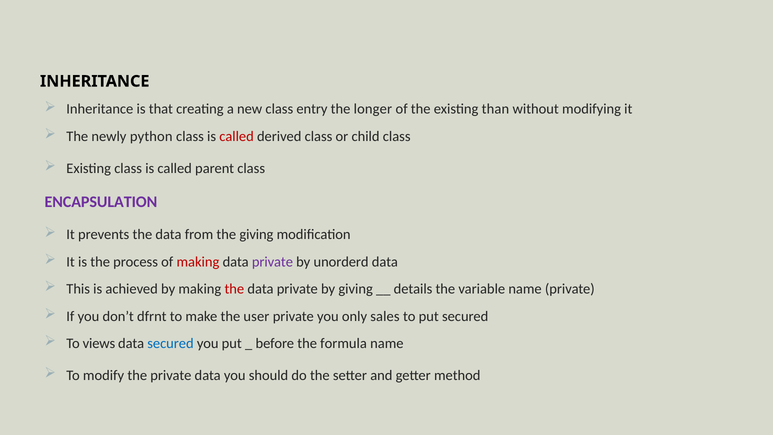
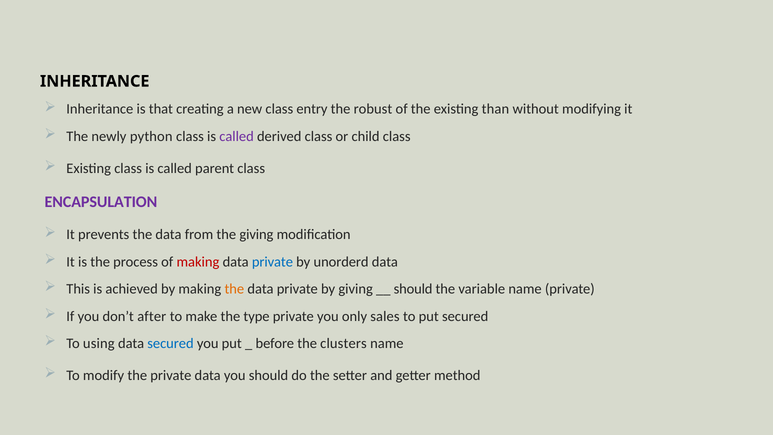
longer: longer -> robust (373, 109)
called colour: red -> purple (237, 136)
private colour: purple -> blue (272, 262)
the colour: red -> orange (234, 289)
details: details -> should (413, 289)
dfrnt: dfrnt -> after (152, 316)
user: user -> type (257, 316)
views: views -> using (99, 343)
formula: formula -> clusters (343, 343)
